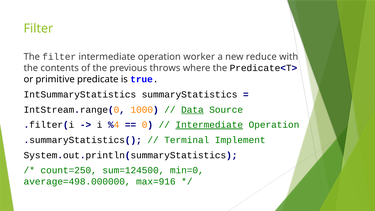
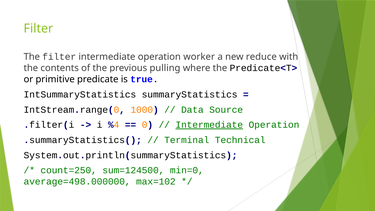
throws: throws -> pulling (165, 68)
Data underline: present -> none (192, 110)
Implement: Implement -> Technical (240, 140)
max=916: max=916 -> max=102 (156, 182)
